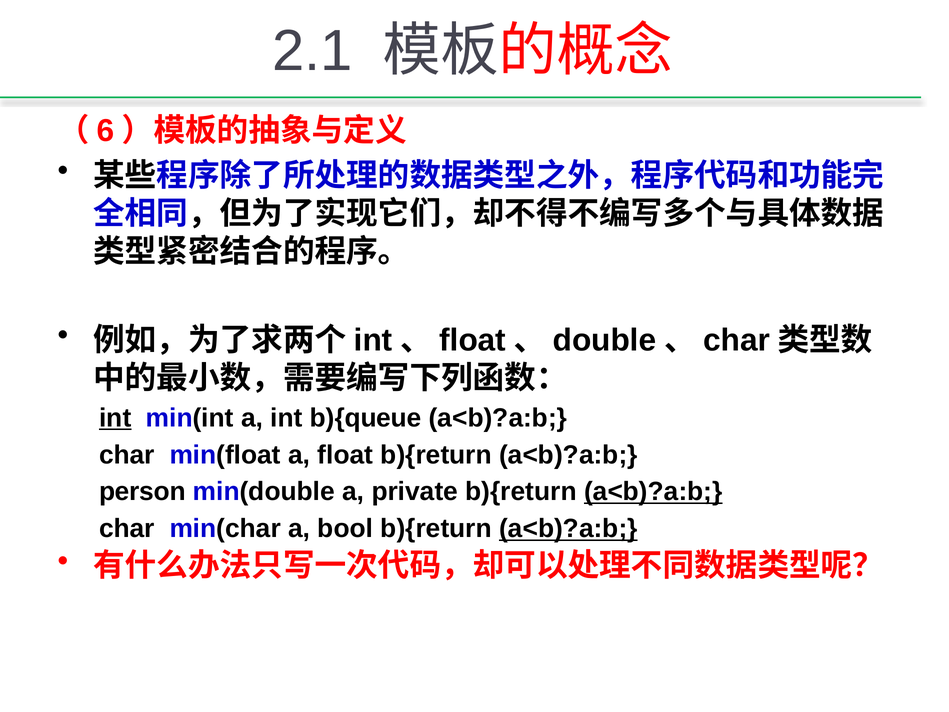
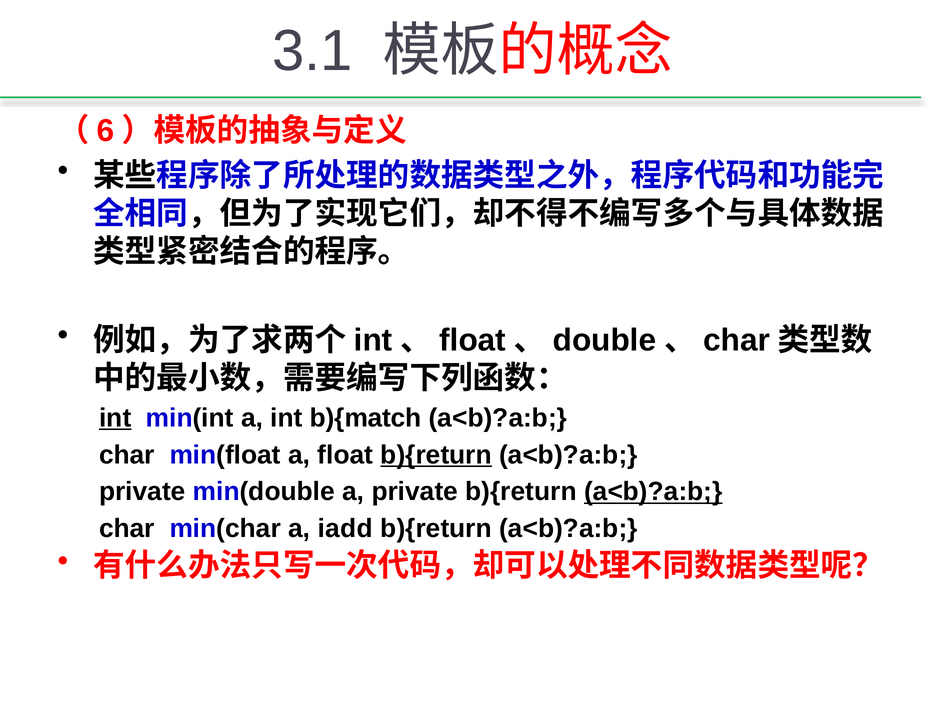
2.1: 2.1 -> 3.1 (312, 51)
b){queue: b){queue -> b){match (366, 418)
b){return underline: none -> present (436, 455)
person: person -> private (142, 492)
bool: bool -> iadd (345, 529)
a<b)?a:b underline: present -> none (568, 529)
